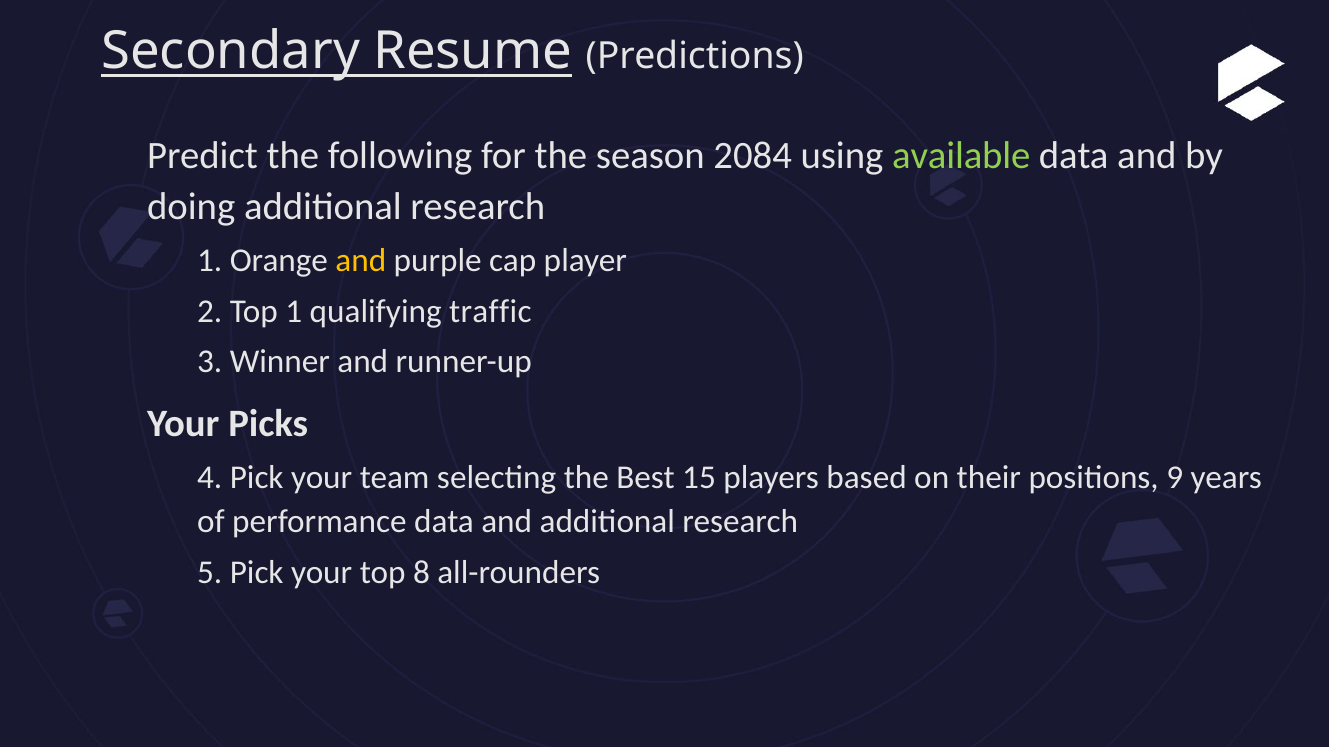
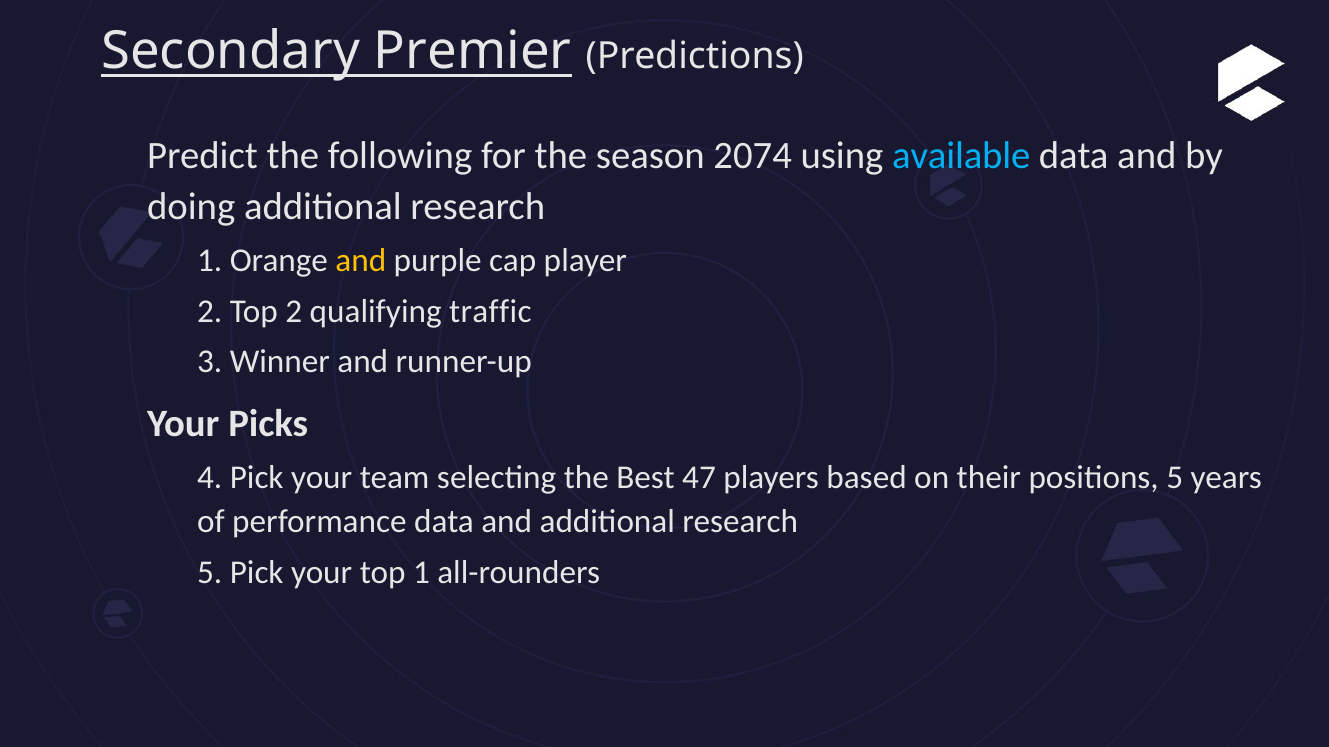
Resume: Resume -> Premier (473, 52)
2084: 2084 -> 2074 (753, 156)
available colour: light green -> light blue (961, 156)
Top 1: 1 -> 2 (294, 312)
15: 15 -> 47 (699, 478)
positions 9: 9 -> 5 (1175, 478)
top 8: 8 -> 1 (421, 573)
